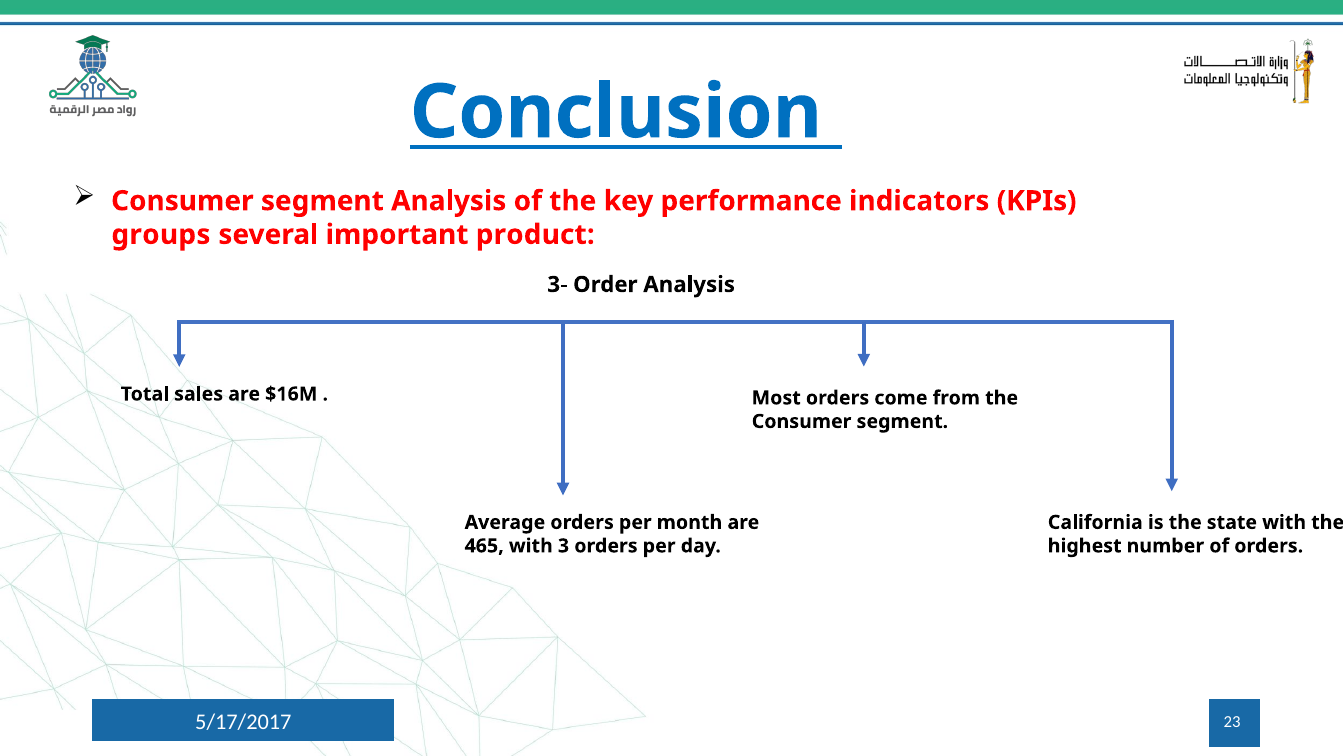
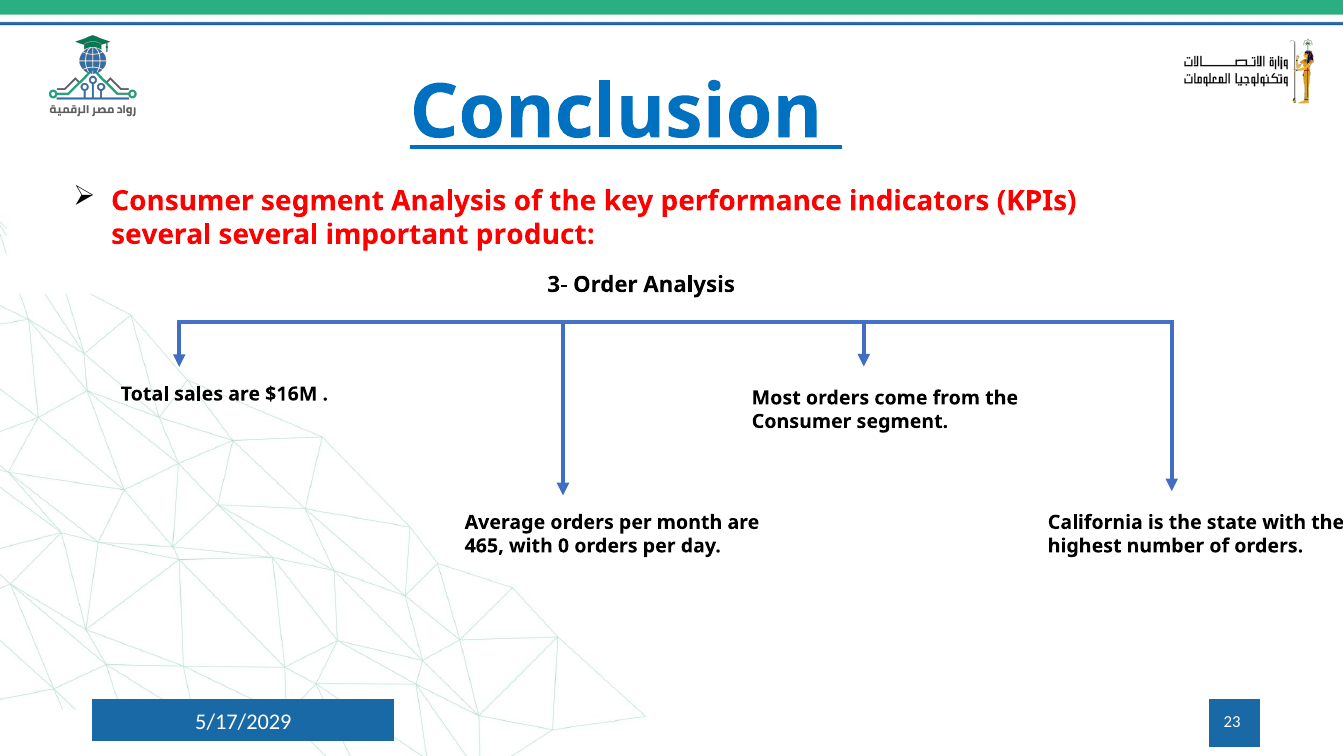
groups: groups -> several (161, 234)
3: 3 -> 0 (563, 546)
5/17/2017: 5/17/2017 -> 5/17/2029 (243, 722)
